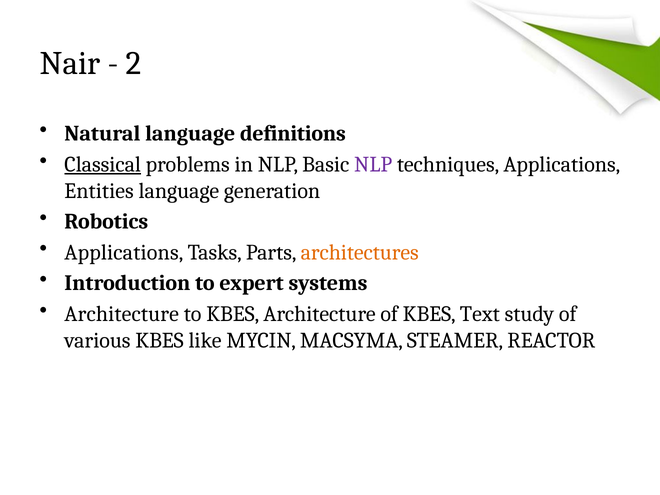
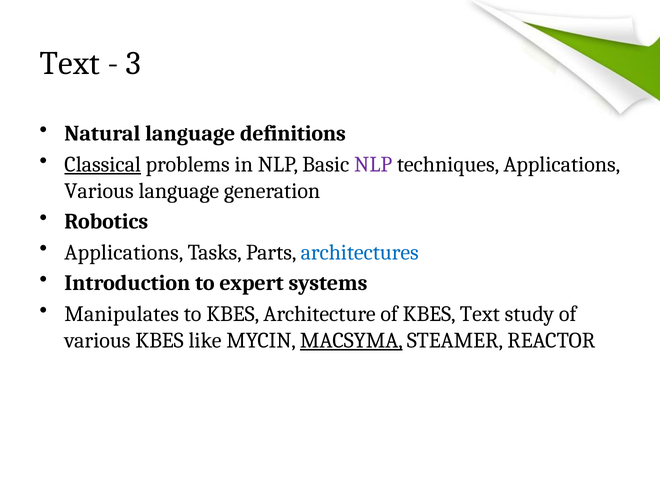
Nair: Nair -> Text (70, 63)
2: 2 -> 3 (134, 63)
Entities: Entities -> Various (99, 191)
architectures colour: orange -> blue (360, 252)
Architecture: Architecture -> Manipulates (122, 314)
MACSYMA underline: none -> present (351, 340)
